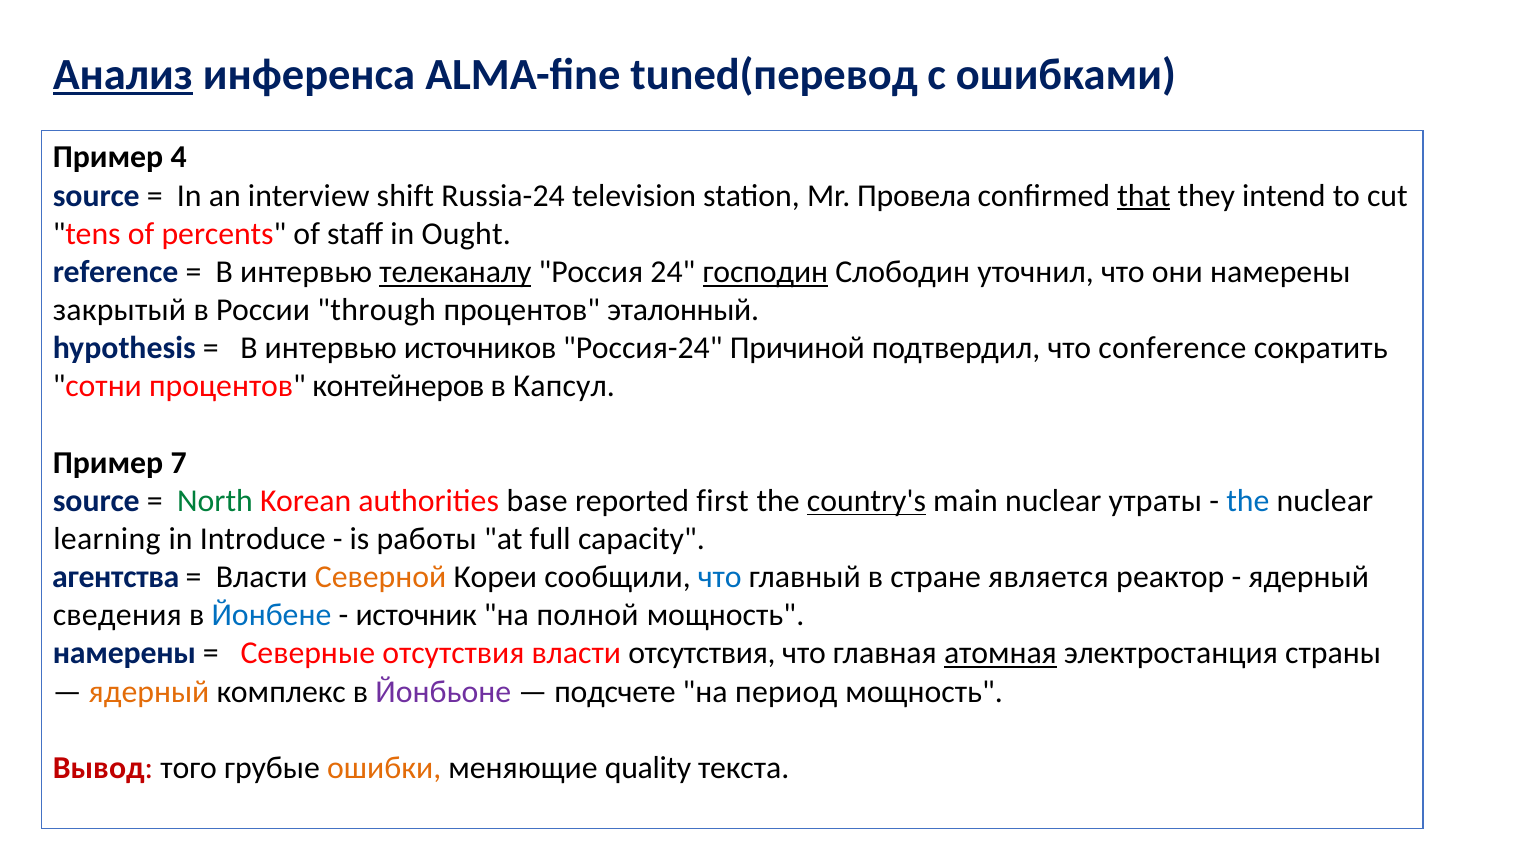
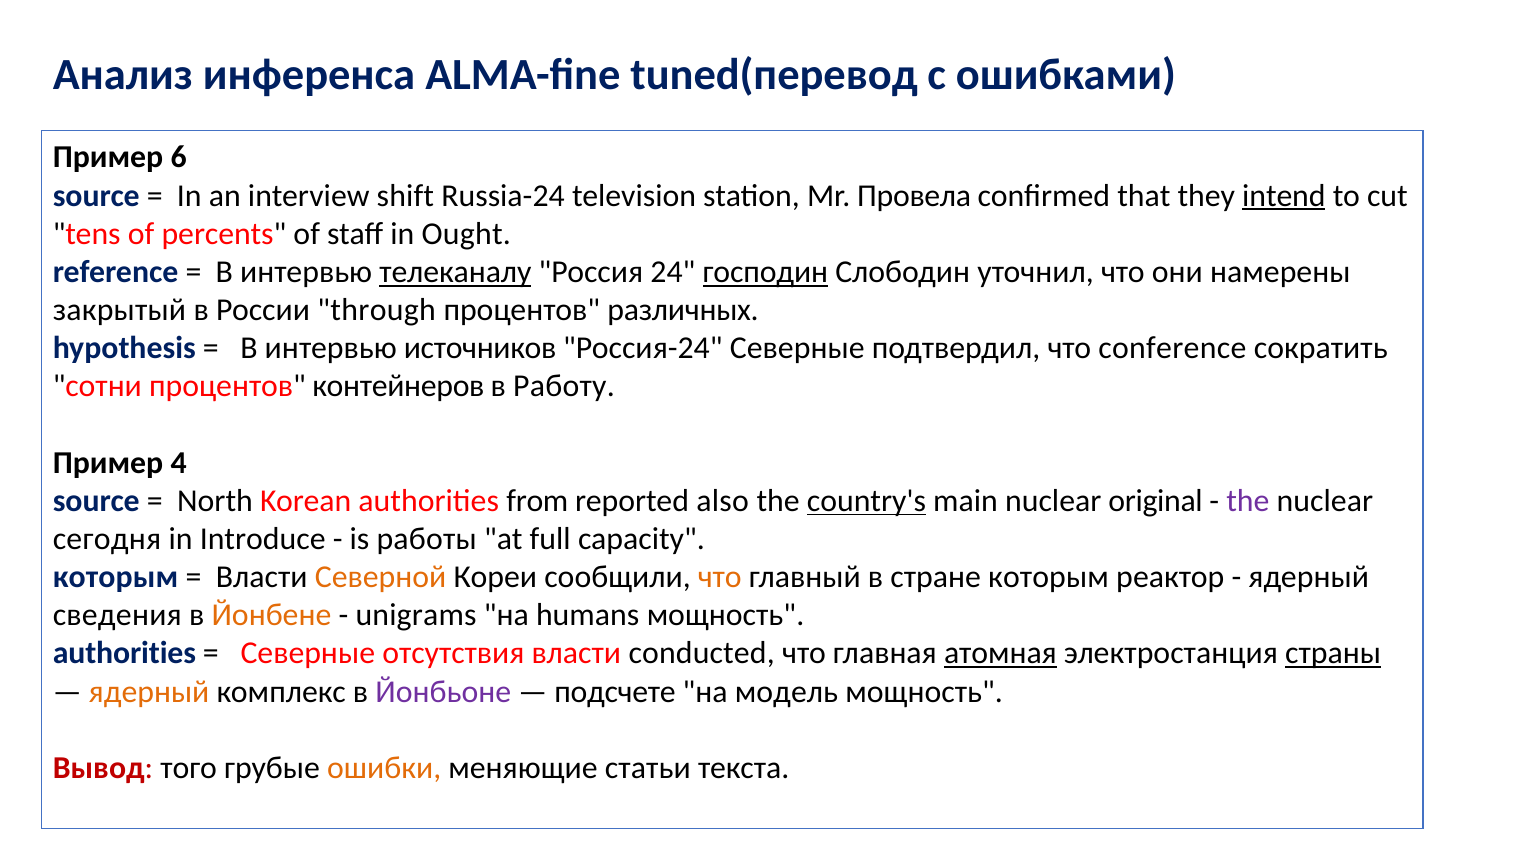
Анализ underline: present -> none (123, 74)
4: 4 -> 6 (179, 158)
that underline: present -> none (1144, 196)
intend underline: none -> present (1284, 196)
эталонный: эталонный -> различных (683, 310)
Россия-24 Причиной: Причиной -> Северные (797, 348)
Капсул: Капсул -> Работу (564, 387)
7: 7 -> 4 (179, 463)
North colour: green -> black (215, 501)
base: base -> from (537, 501)
first: first -> also (723, 501)
утраты: утраты -> original (1156, 501)
the colour: blue -> purple (1248, 501)
learning: learning -> сегодня (107, 539)
агентства: агентства -> которым (116, 577)
что colour: blue -> orange (720, 577)
стране является: является -> которым (1049, 577)
Йонбене colour: blue -> orange (271, 616)
источник: источник -> unigrams (416, 616)
полной: полной -> humans (588, 616)
намерены: намерены -> authorities (124, 654)
власти отсутствия: отсутствия -> conducted (702, 654)
страны underline: none -> present (1333, 654)
период: период -> модель (786, 692)
quality: quality -> статьи (648, 768)
